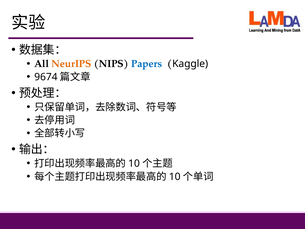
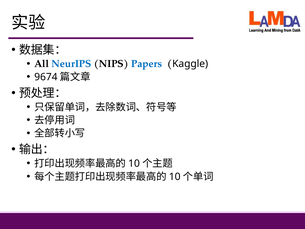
NeurIPS colour: orange -> blue (71, 64)
